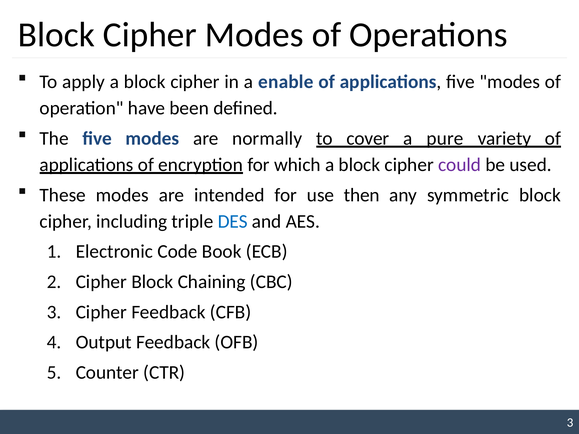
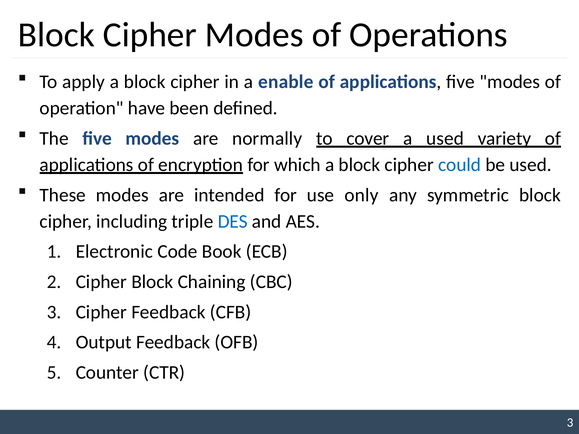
a pure: pure -> used (445, 138)
could colour: purple -> blue (460, 165)
then: then -> only (362, 195)
